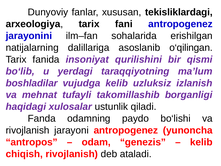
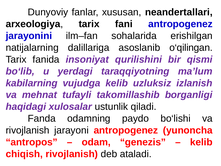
tekisliklardagi: tekisliklardagi -> neandertallari (179, 12)
boshladilar: boshladilar -> kabilarning (32, 83)
